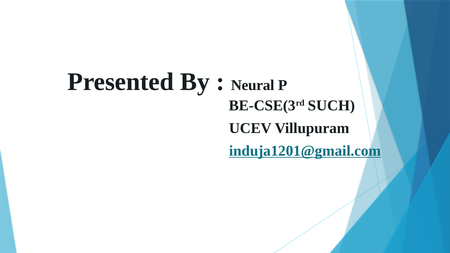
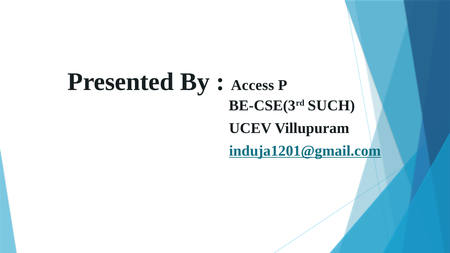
Neural: Neural -> Access (253, 85)
